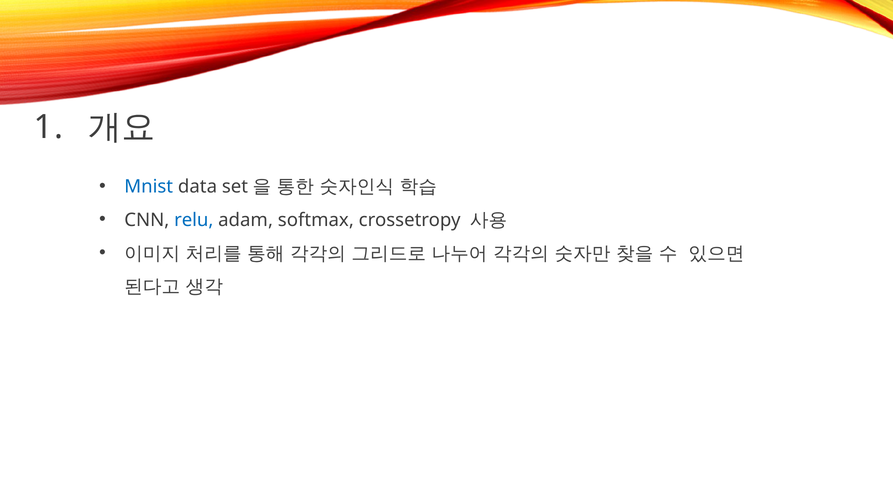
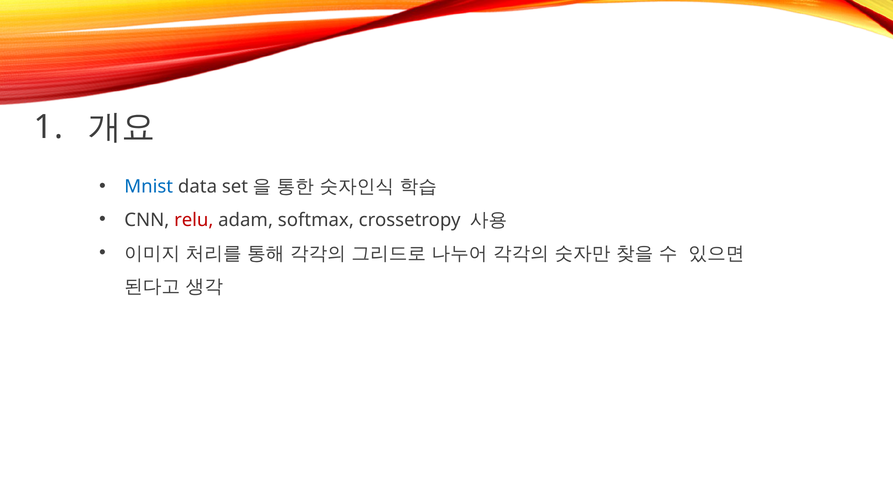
relu colour: blue -> red (194, 220)
